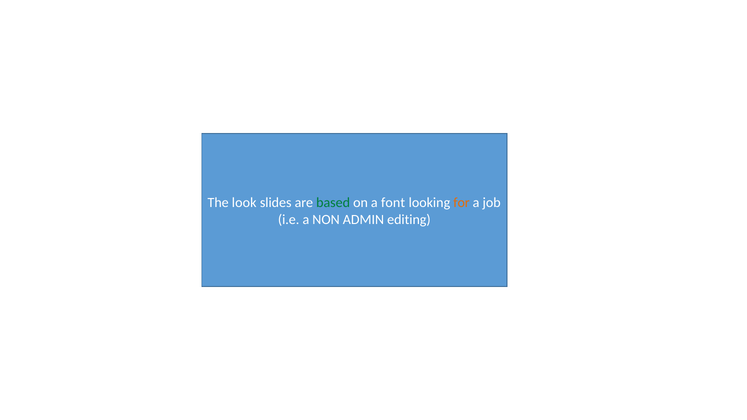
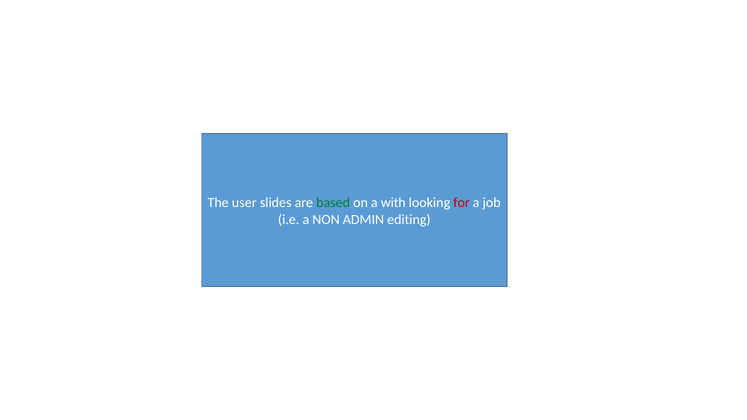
look: look -> user (244, 203)
font: font -> with (393, 203)
for colour: orange -> red (461, 203)
